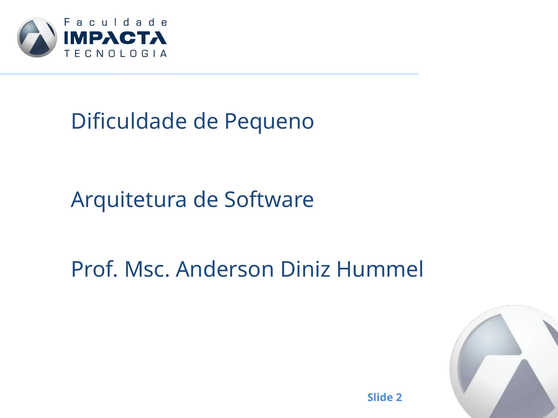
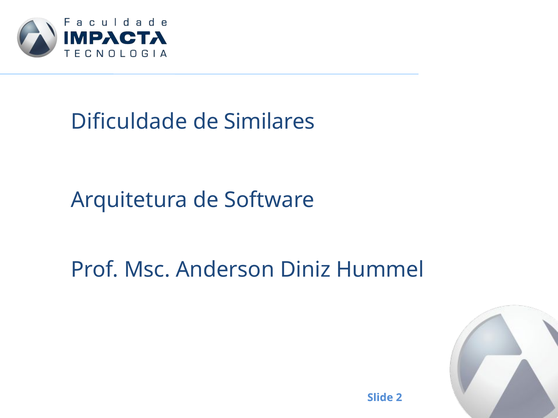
Pequeno: Pequeno -> Similares (269, 122)
